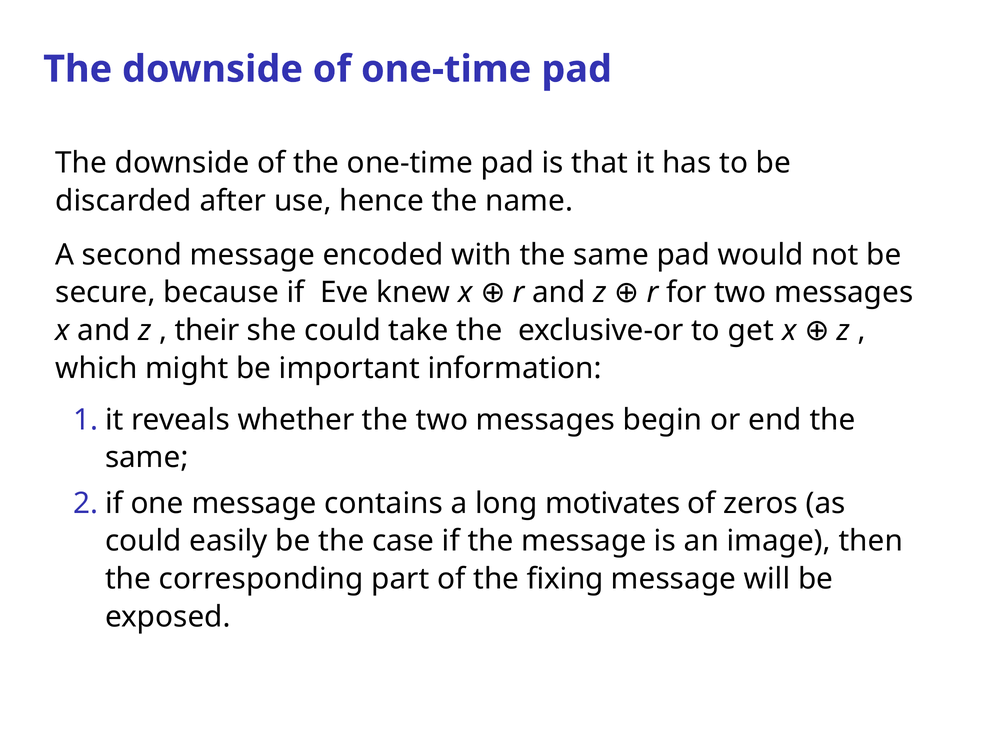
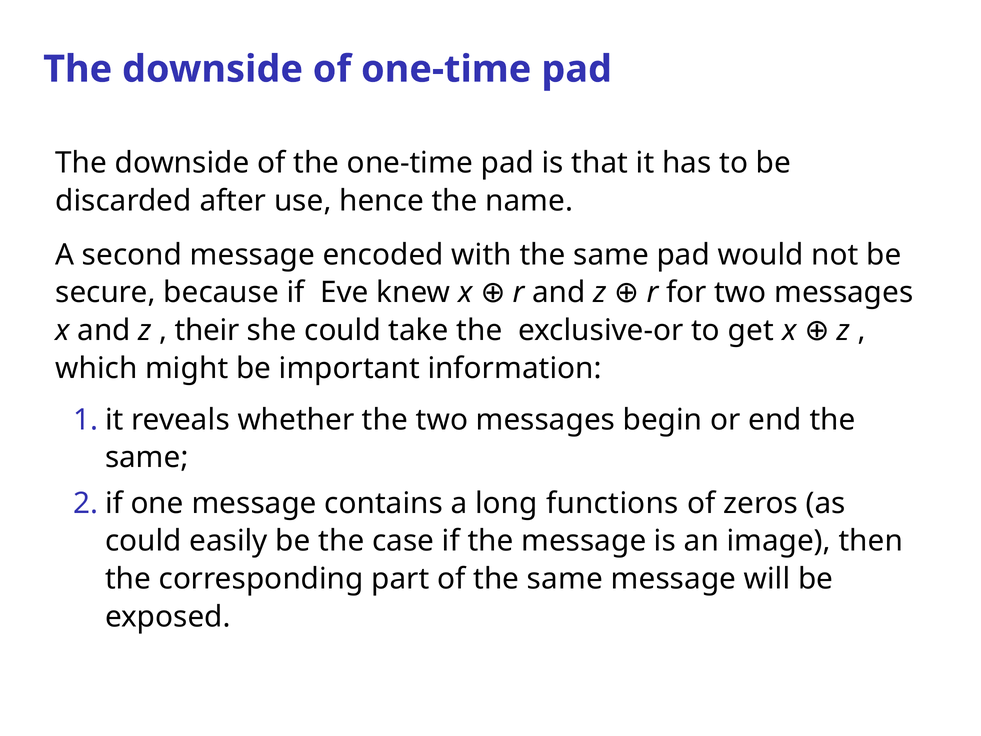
motivates: motivates -> functions (612, 504)
of the fixing: fixing -> same (565, 579)
